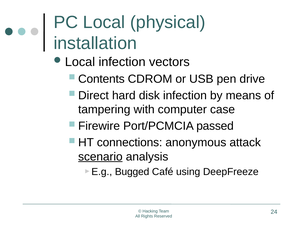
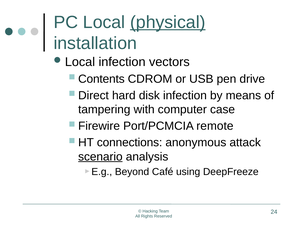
physical underline: none -> present (168, 22)
passed: passed -> remote (215, 126)
Bugged: Bugged -> Beyond (132, 172)
